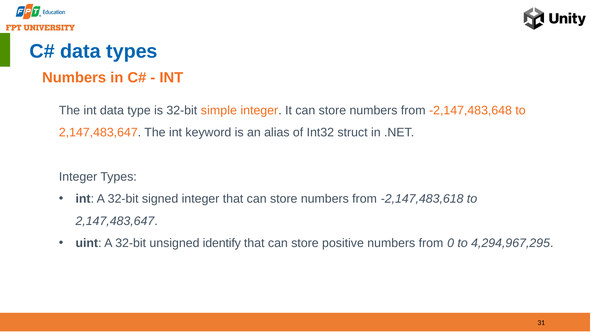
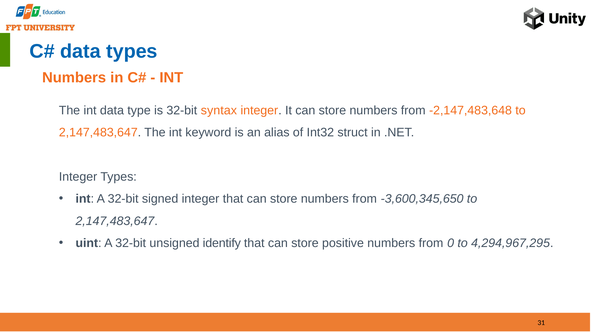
simple: simple -> syntax (219, 111)
-2,147,483,618: -2,147,483,618 -> -3,600,345,650 (422, 199)
